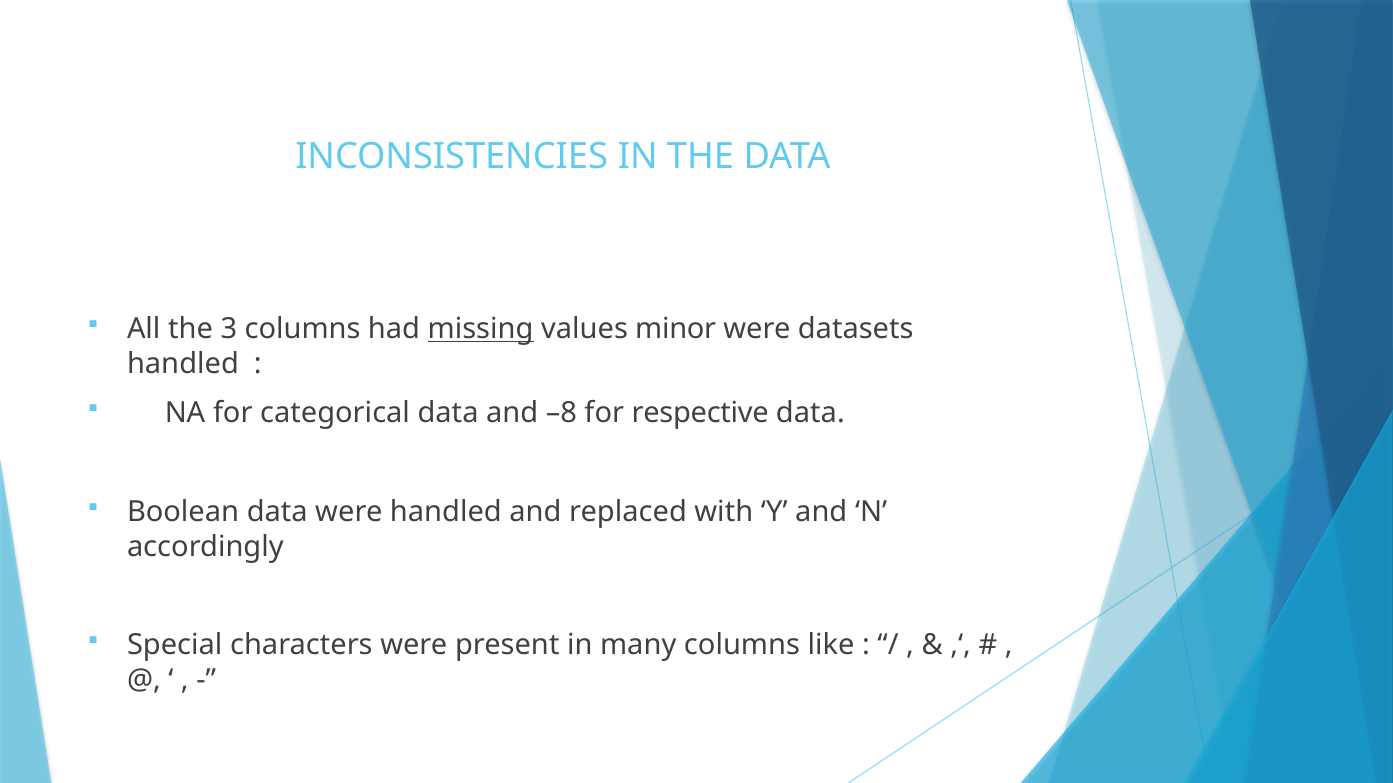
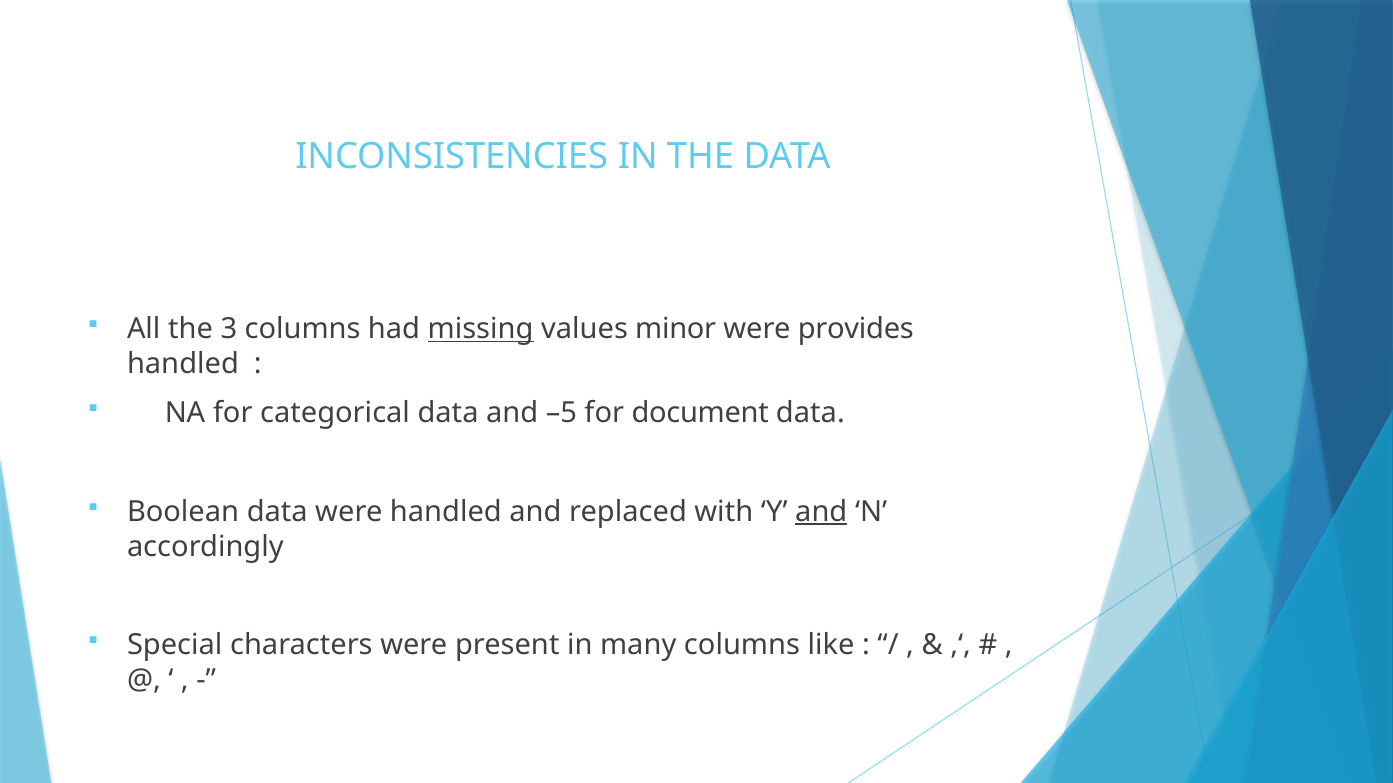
datasets: datasets -> provides (856, 329)
–8: –8 -> –5 (561, 414)
respective: respective -> document (700, 414)
and underline: none -> present (821, 512)
